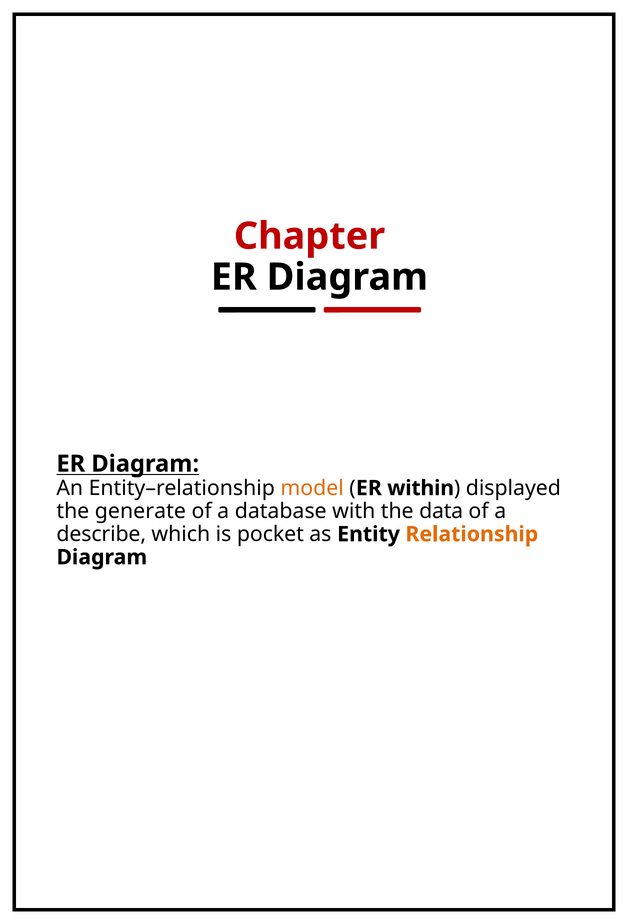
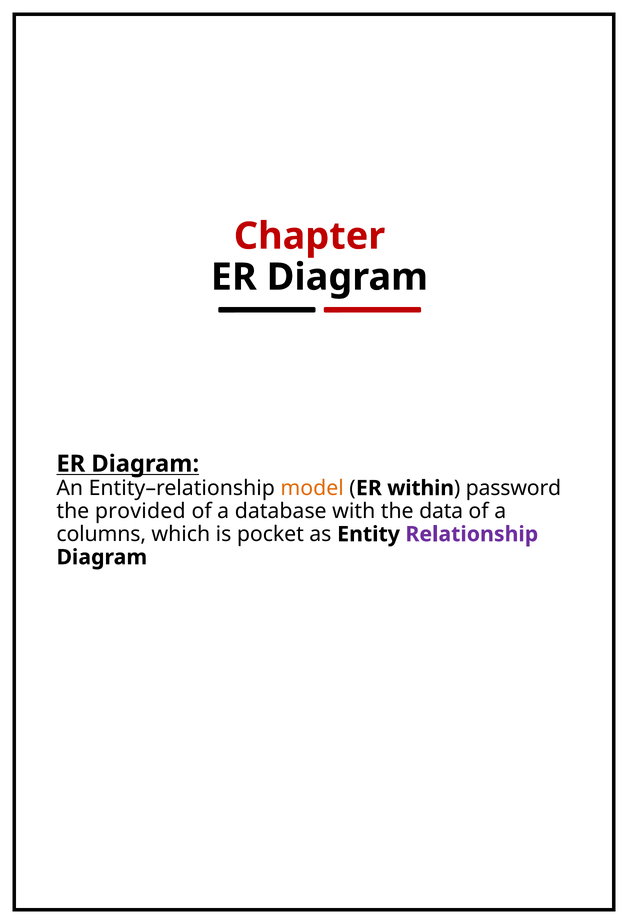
displayed: displayed -> password (513, 488)
generate: generate -> provided (140, 511)
describe: describe -> columns (101, 534)
Relationship colour: orange -> purple (472, 534)
